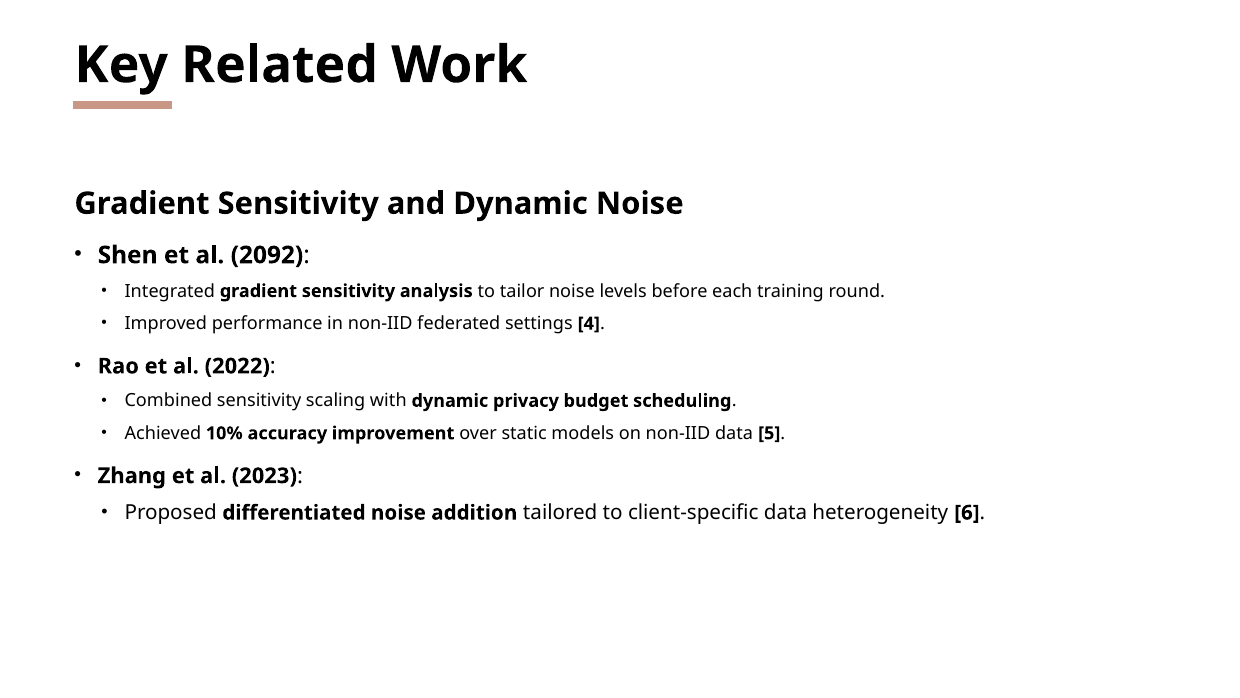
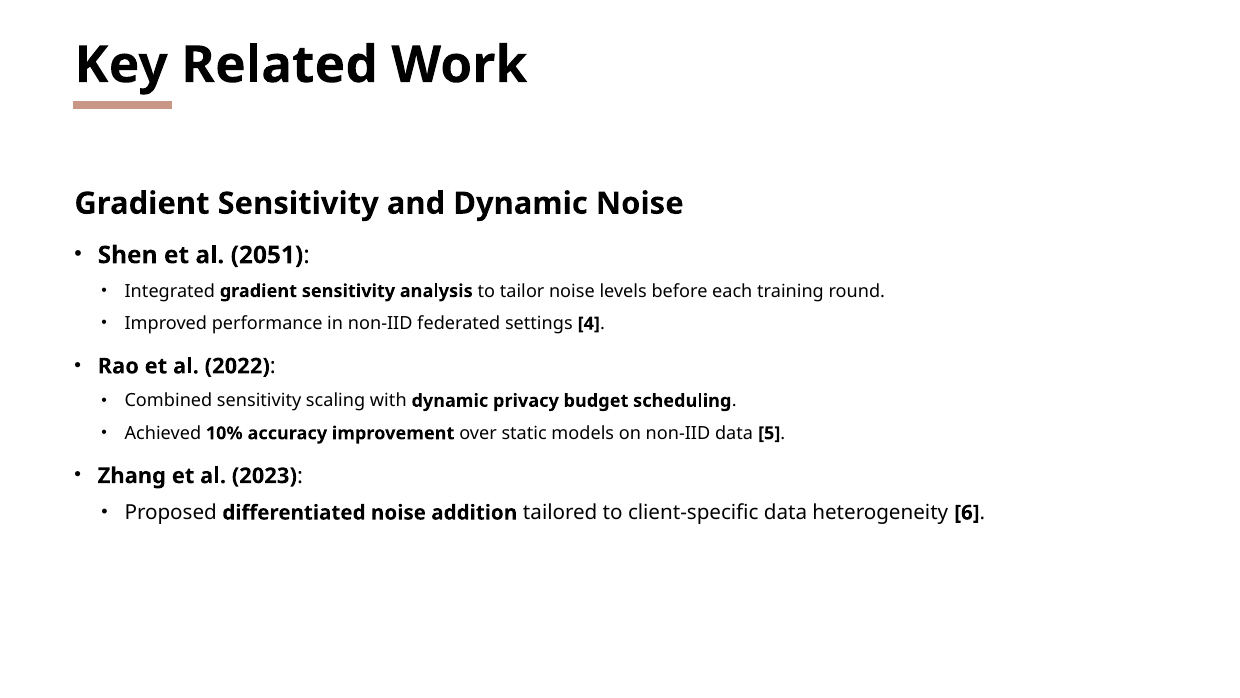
2092: 2092 -> 2051 (267, 255)
